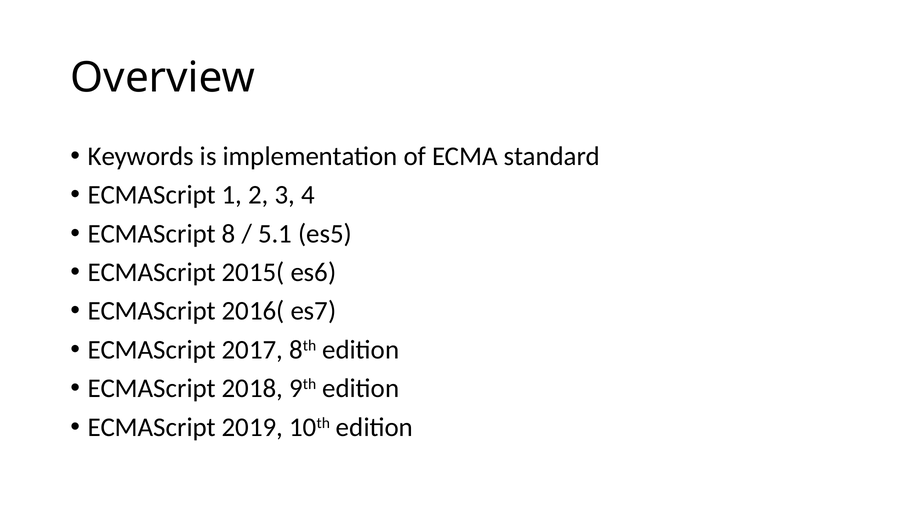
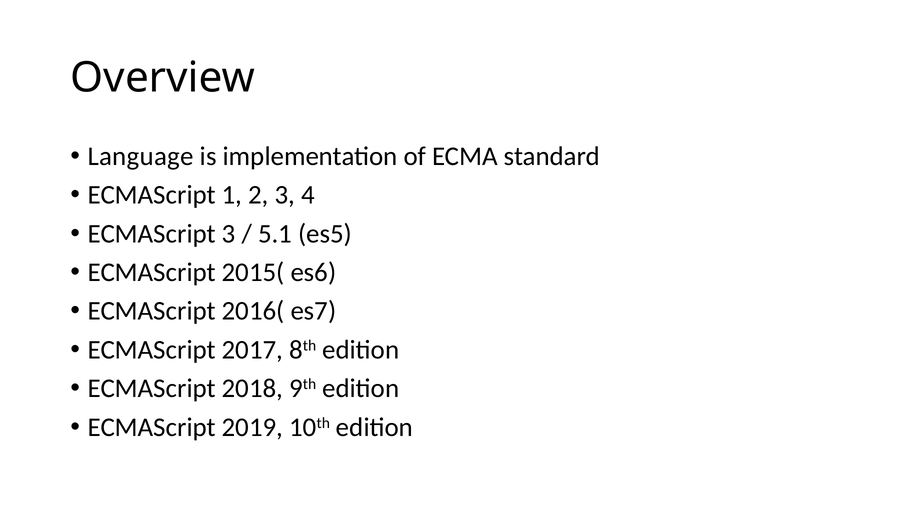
Keywords: Keywords -> Language (141, 156)
ECMAScript 8: 8 -> 3 (229, 234)
